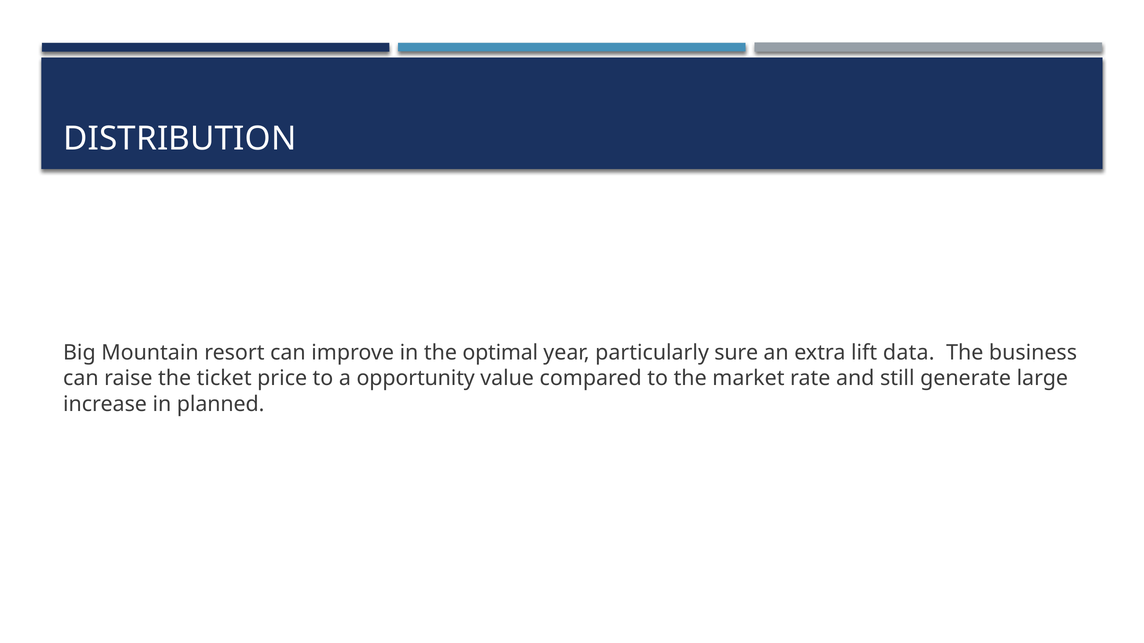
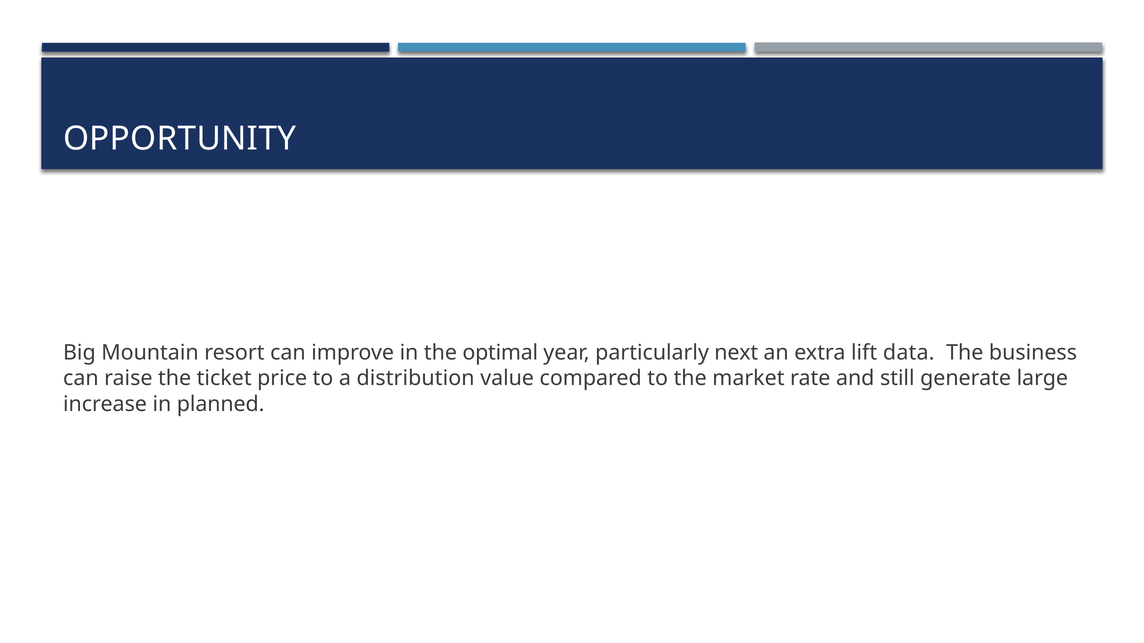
DISTRIBUTION: DISTRIBUTION -> OPPORTUNITY (180, 139)
sure: sure -> next (736, 353)
opportunity: opportunity -> distribution (416, 379)
